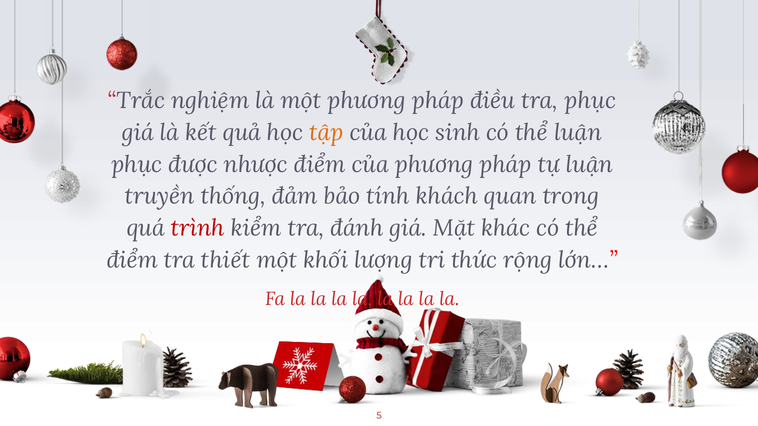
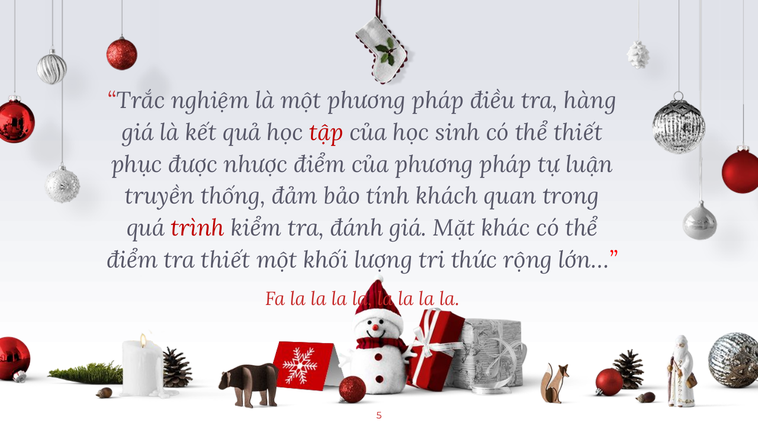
tra phục: phục -> hàng (590, 101)
tập colour: orange -> red (326, 133)
thể luận: luận -> thiết (578, 133)
